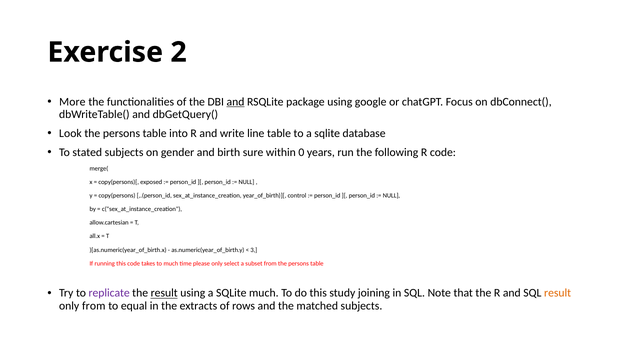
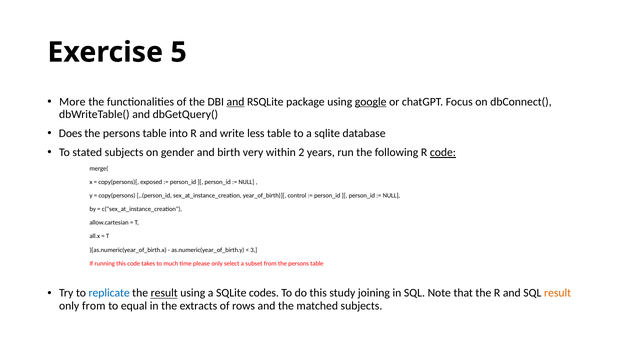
2: 2 -> 5 (179, 52)
google underline: none -> present (371, 102)
Look: Look -> Does (71, 133)
line: line -> less (256, 133)
sure: sure -> very (253, 152)
0: 0 -> 2 (301, 152)
code underline: none -> present (443, 152)
replicate colour: purple -> blue (109, 293)
SQLite much: much -> codes (264, 293)
